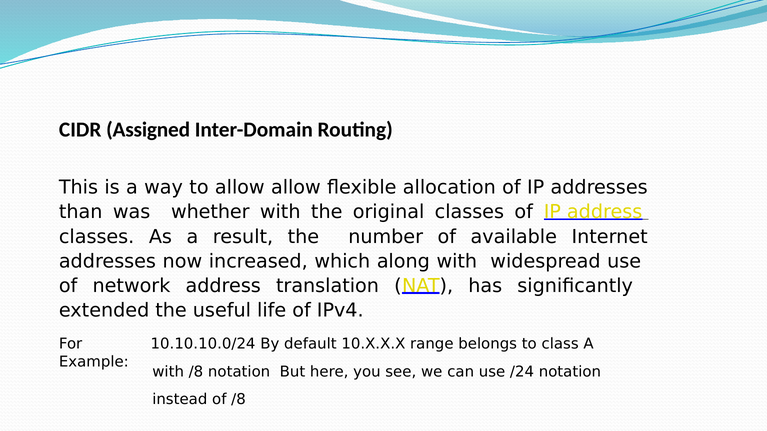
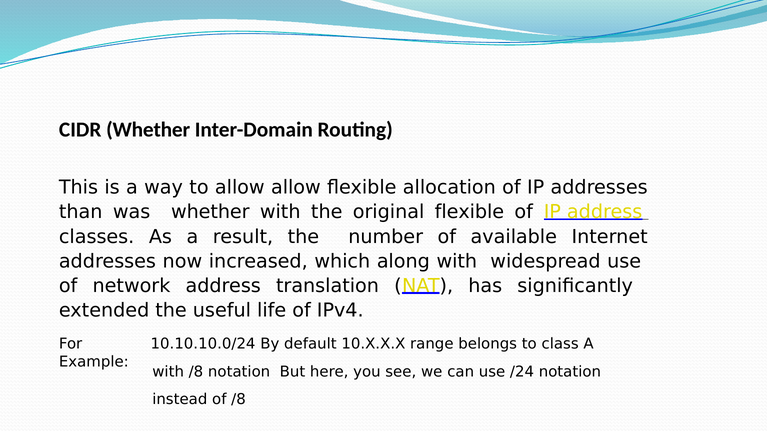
CIDR Assigned: Assigned -> Whether (148, 130)
original classes: classes -> flexible (469, 212)
